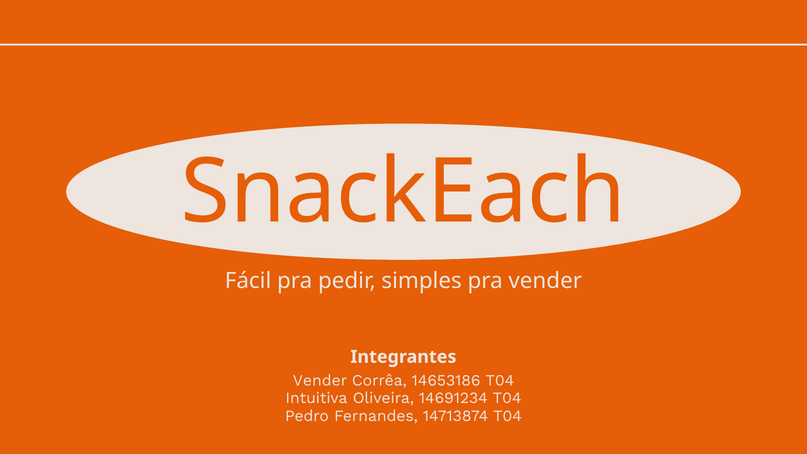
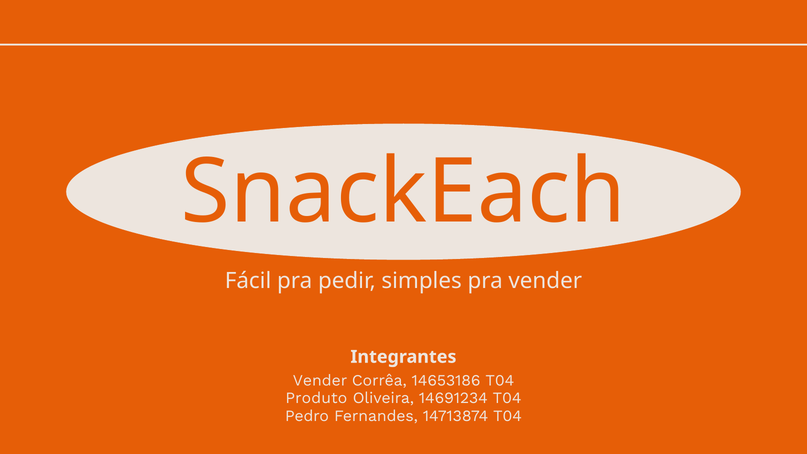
Intuitiva: Intuitiva -> Produto (316, 398)
